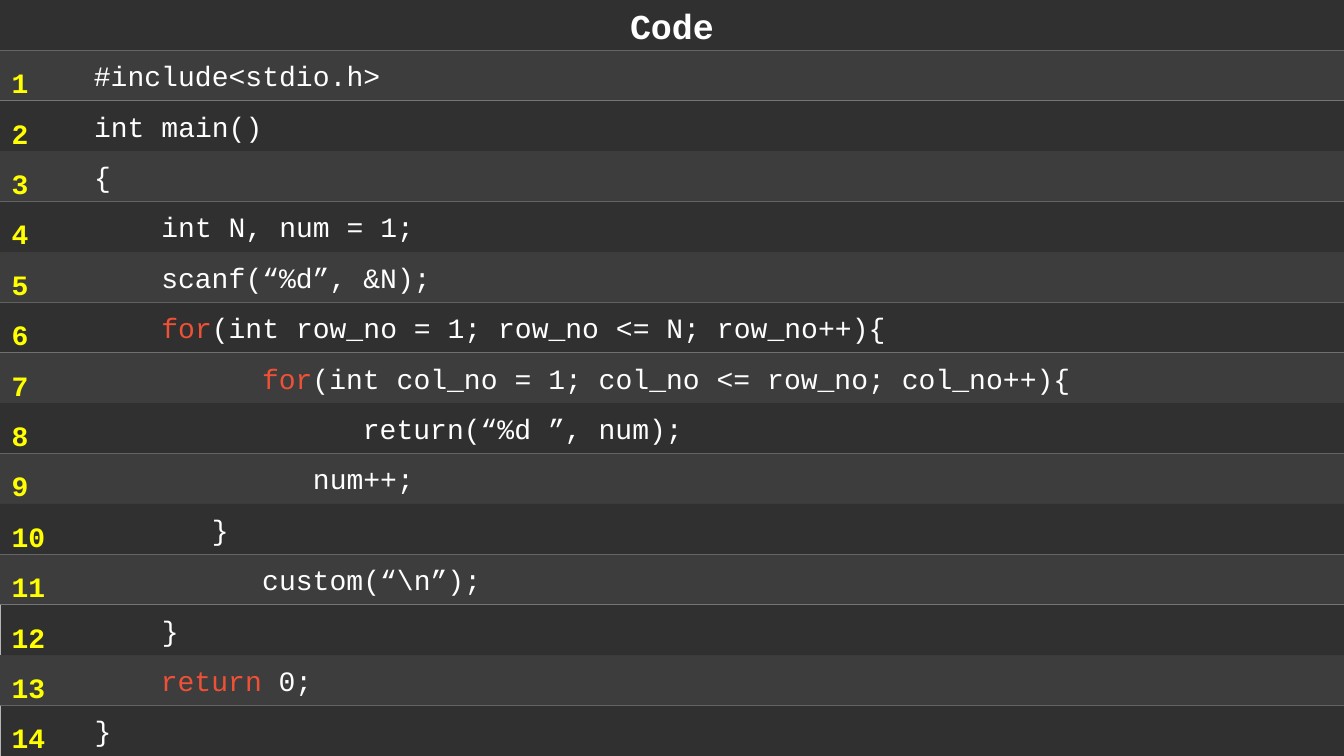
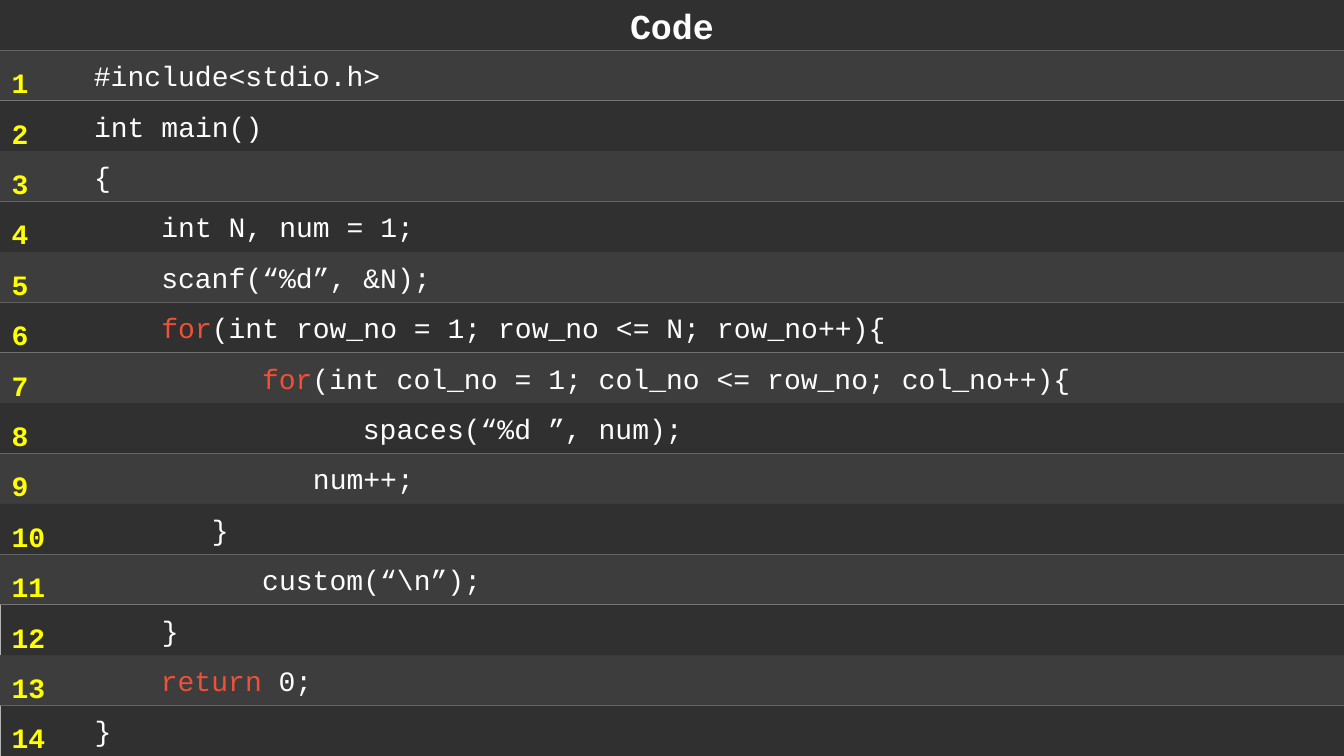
return(“%d: return(“%d -> spaces(“%d (447, 430)
